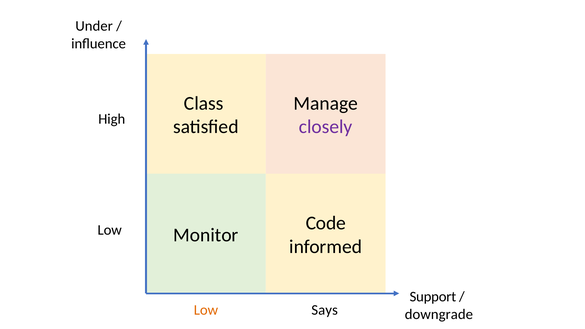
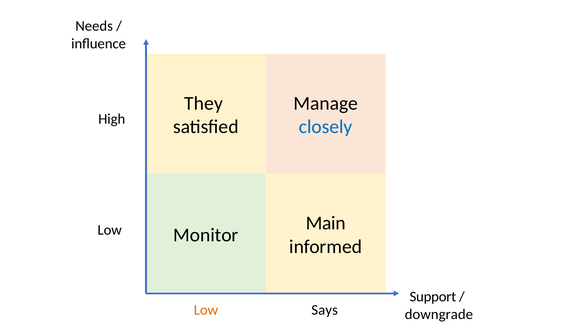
Under: Under -> Needs (94, 26)
Class: Class -> They (204, 103)
closely colour: purple -> blue (326, 127)
Code: Code -> Main (326, 223)
